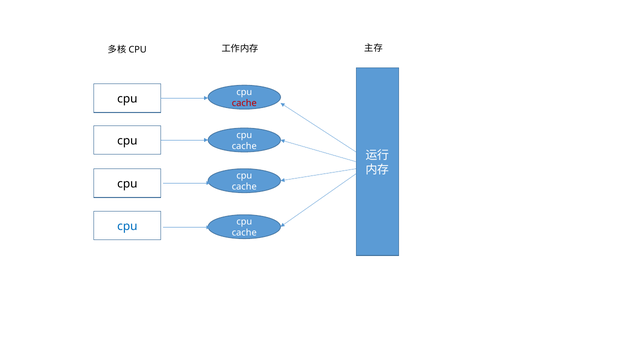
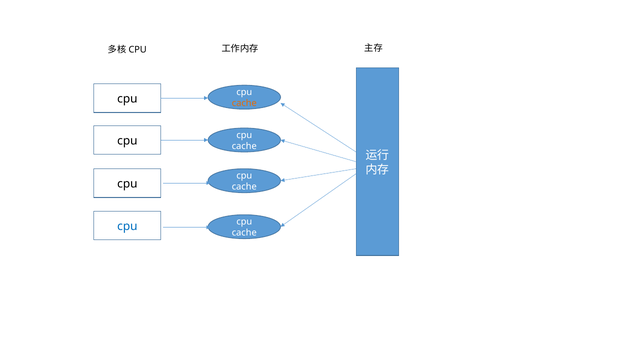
cache colour: red -> orange (244, 103)
